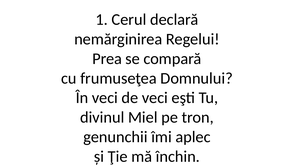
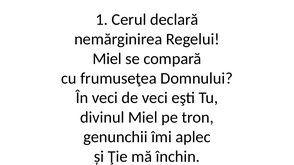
Prea: Prea -> Miel (107, 59)
